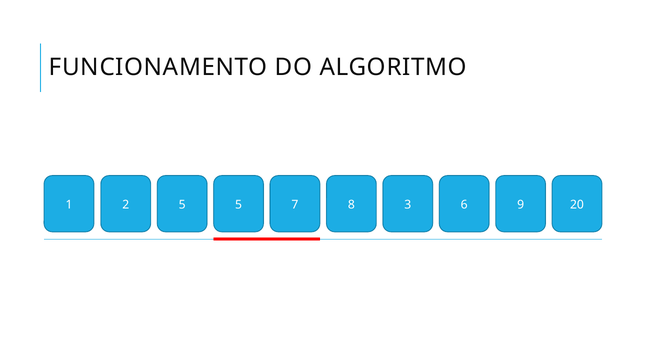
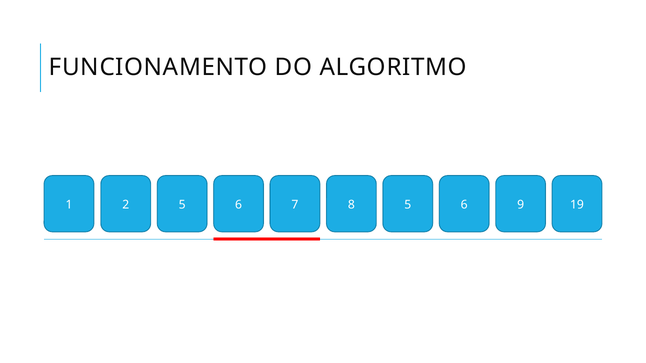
2 5 5: 5 -> 6 (239, 205)
8 3: 3 -> 5 (408, 205)
20: 20 -> 19 (577, 205)
